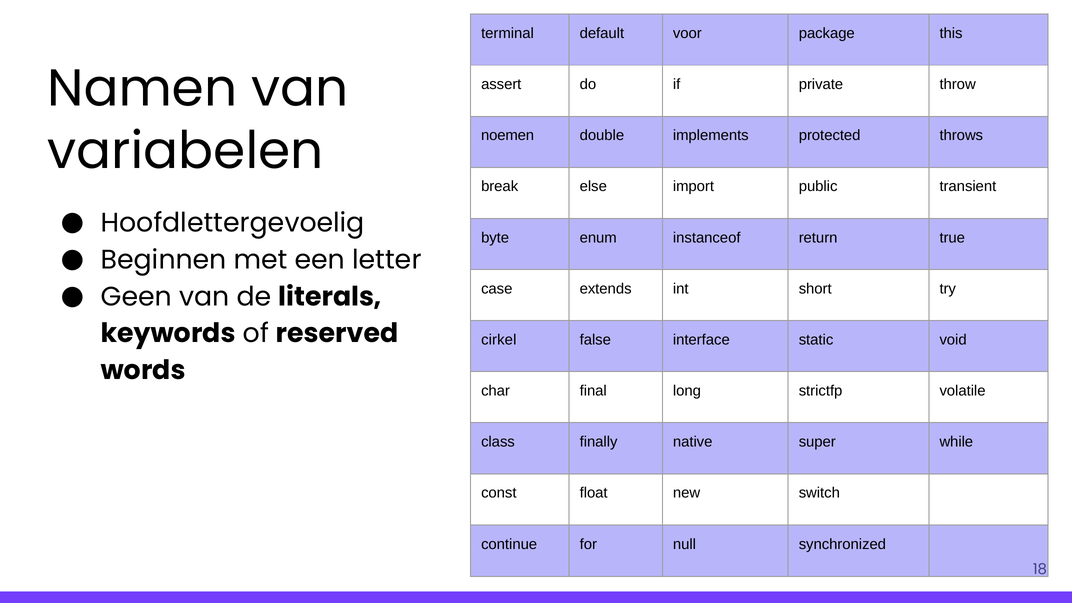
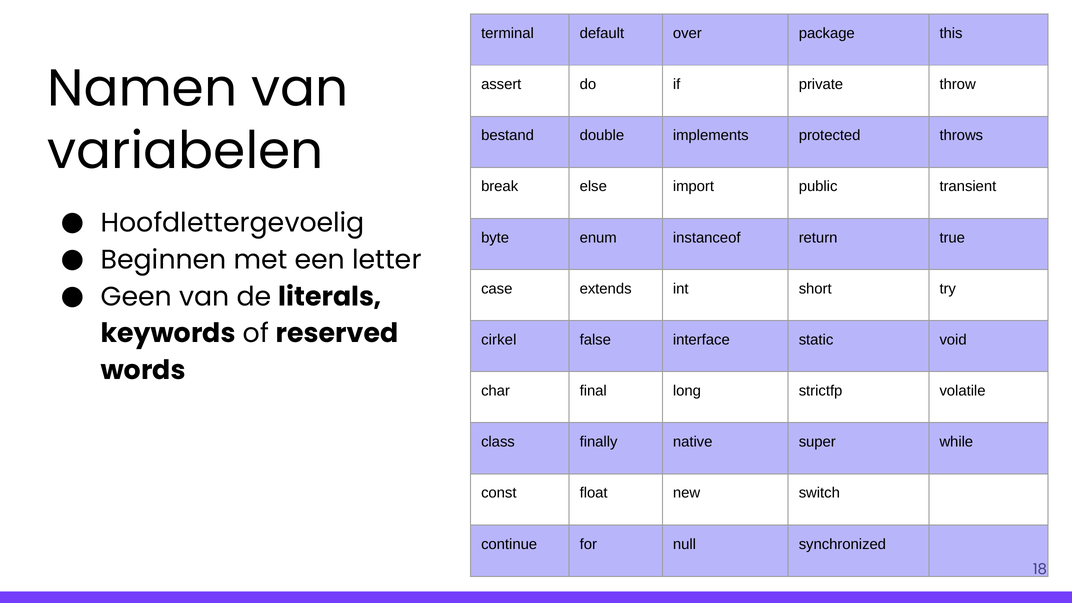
voor: voor -> over (687, 33)
noemen: noemen -> bestand (508, 135)
